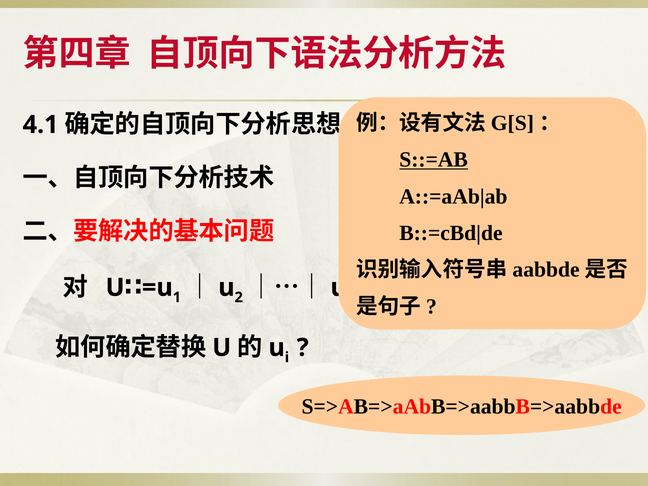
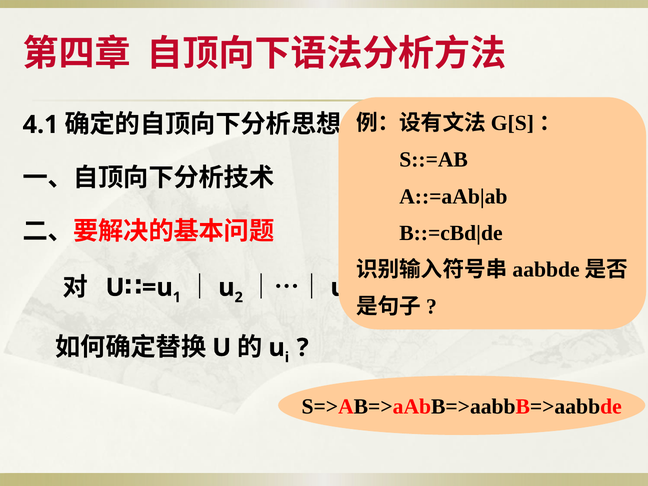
S::=AB underline: present -> none (434, 160)
